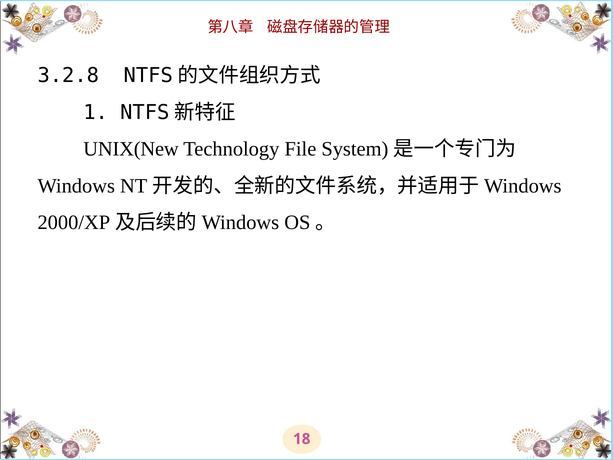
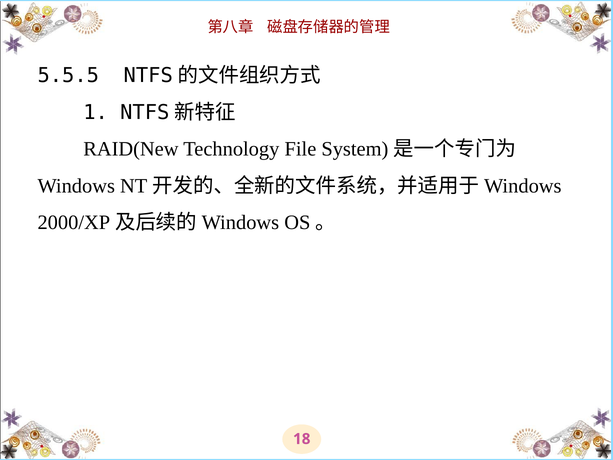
3.2.8: 3.2.8 -> 5.5.5 (68, 75)
UNIX(New: UNIX(New -> RAID(New (131, 149)
